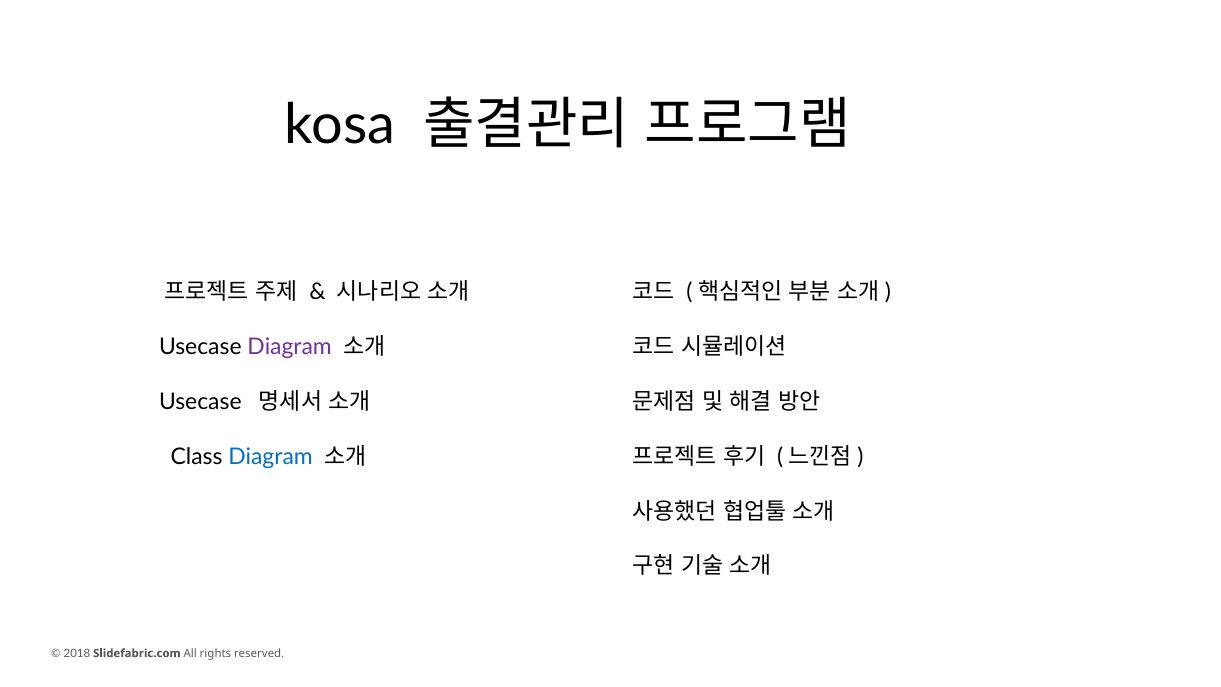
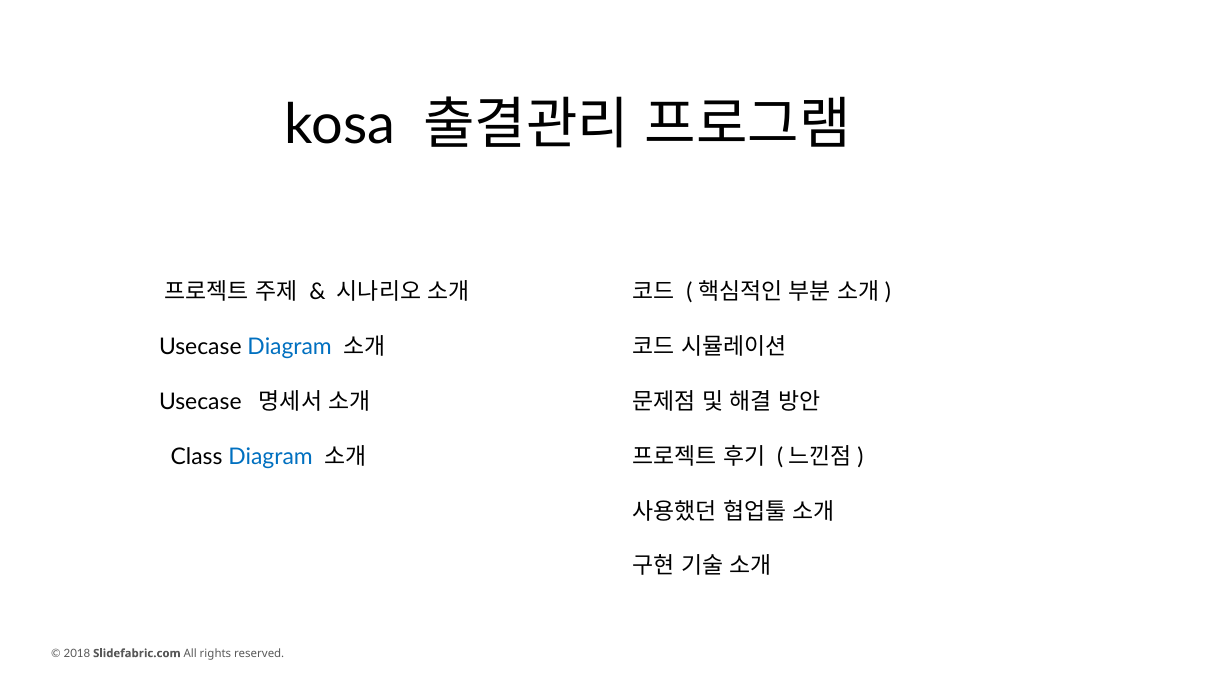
Diagram colour: purple -> blue (290, 346)
